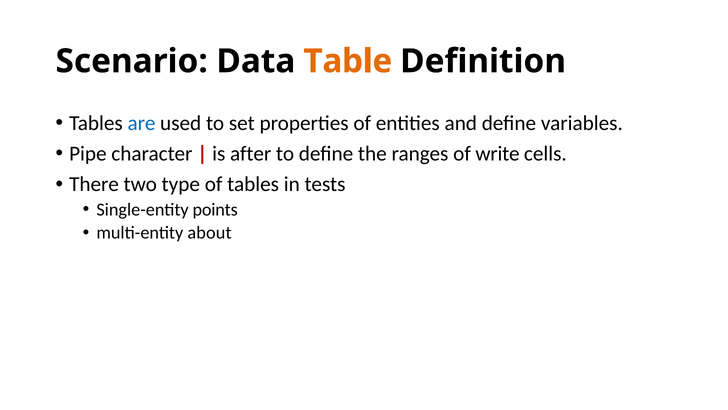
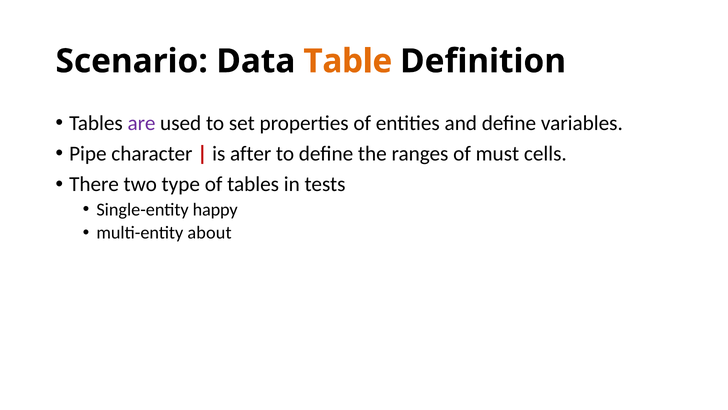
are colour: blue -> purple (142, 123)
write: write -> must (497, 154)
points: points -> happy (215, 209)
